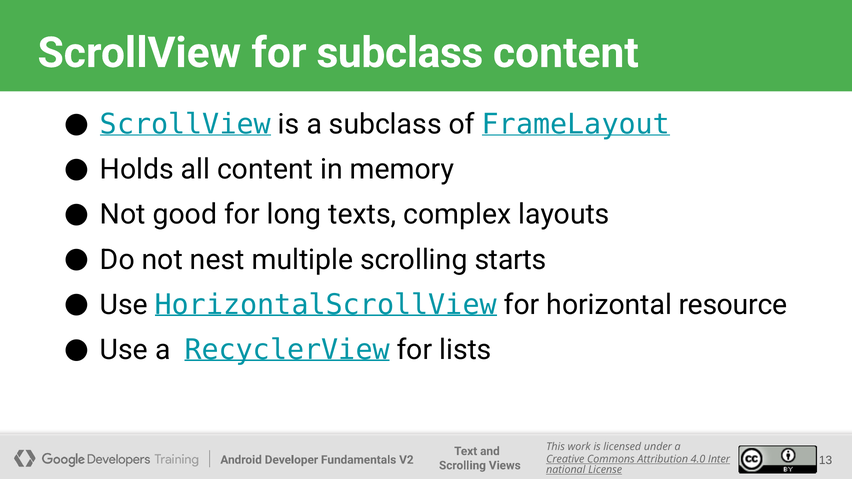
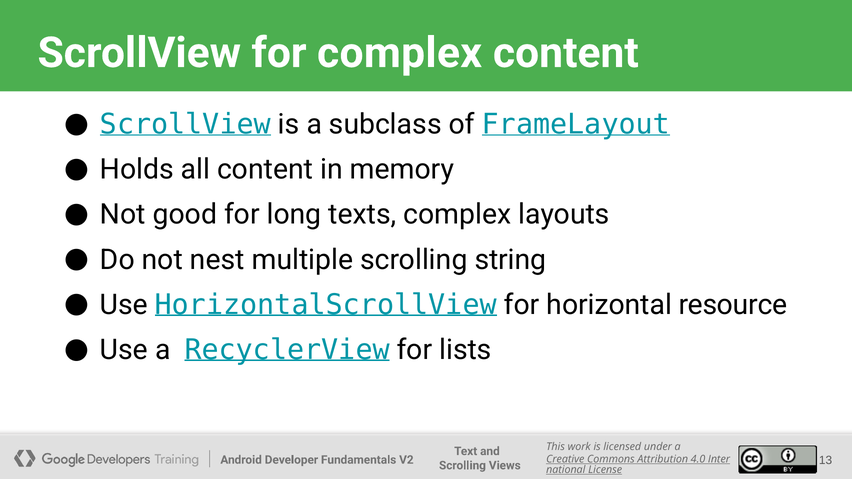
for subclass: subclass -> complex (399, 53)
starts: starts -> string (510, 260)
